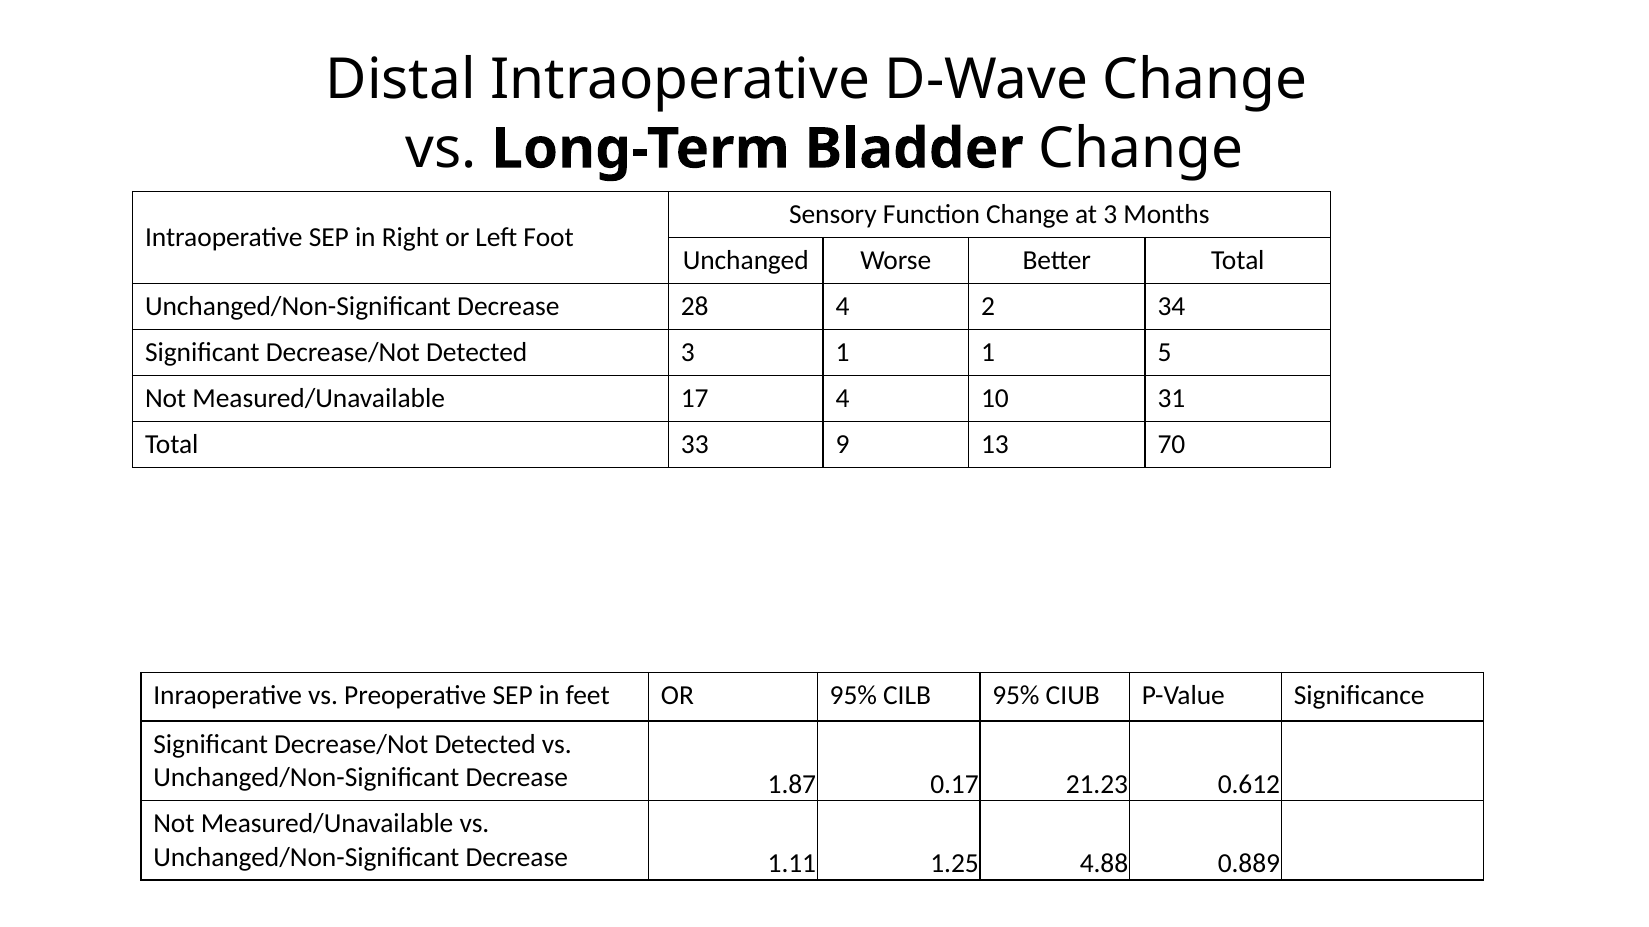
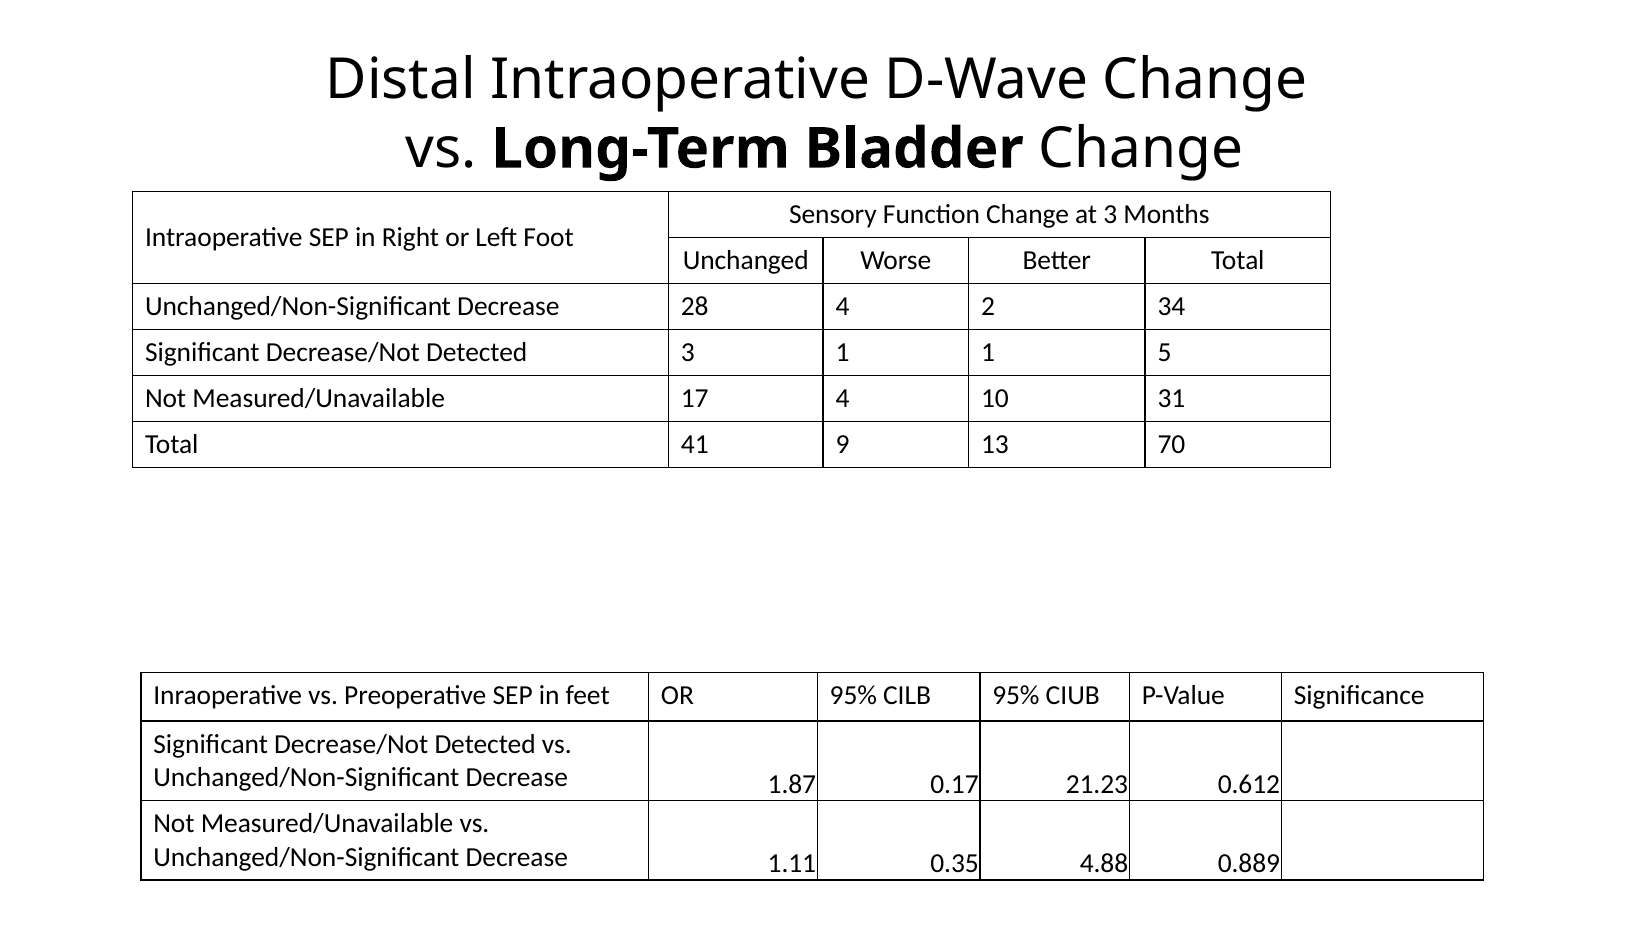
33: 33 -> 41 (695, 445)
1.25: 1.25 -> 0.35 (955, 864)
